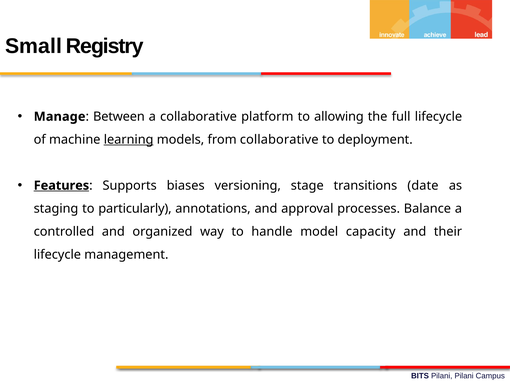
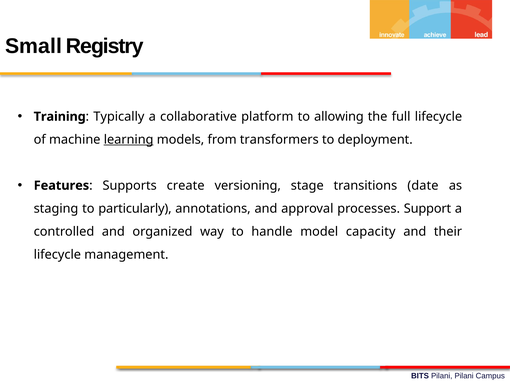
Manage: Manage -> Training (60, 116)
Between: Between -> Typically (119, 116)
from collaborative: collaborative -> transformers (279, 139)
Features underline: present -> none (61, 185)
biases: biases -> create (186, 185)
Balance: Balance -> Support (427, 208)
